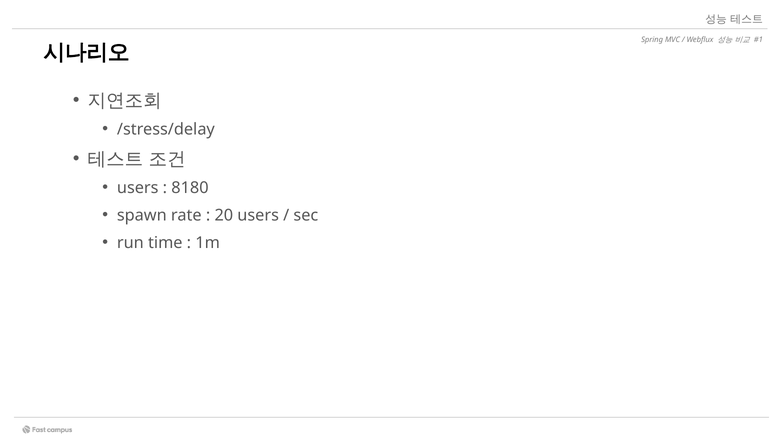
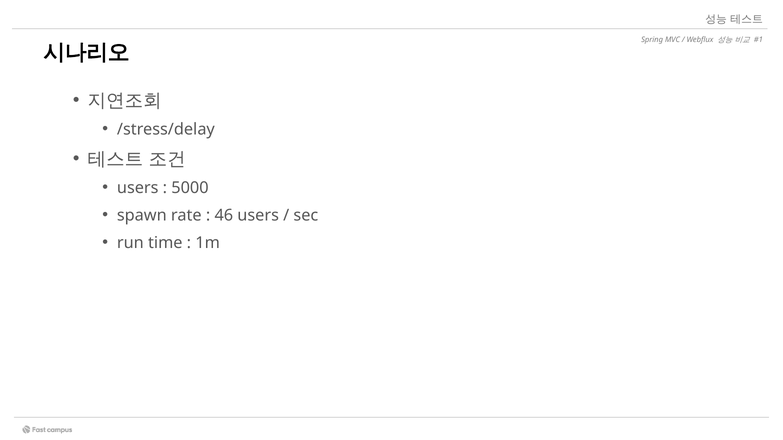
8180: 8180 -> 5000 (190, 188)
20: 20 -> 46 (224, 215)
